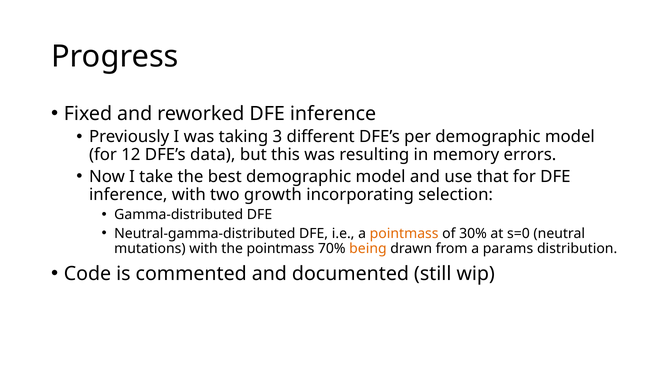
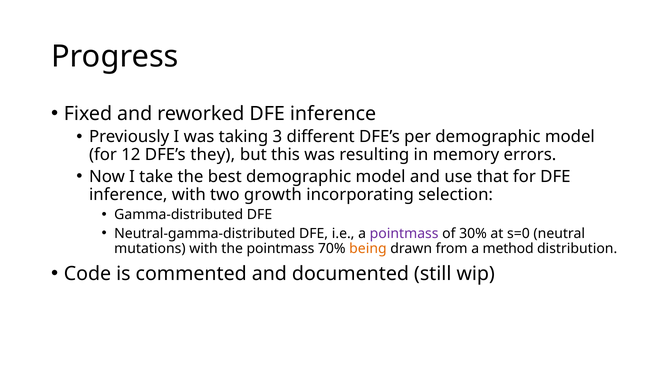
data: data -> they (213, 155)
pointmass colour: orange -> purple (404, 233)
params: params -> method (508, 249)
